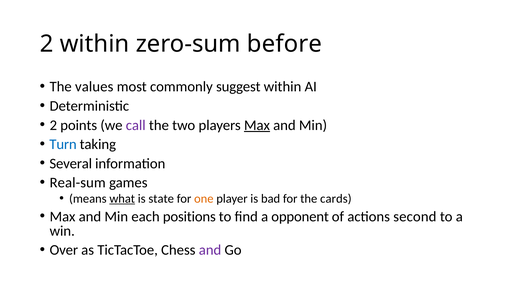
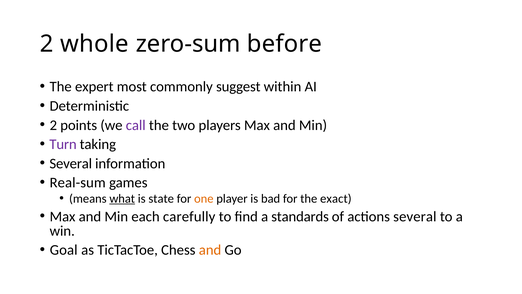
2 within: within -> whole (94, 44)
values: values -> expert (94, 87)
Max underline: present -> none (257, 125)
Turn colour: blue -> purple (63, 144)
cards: cards -> exact (336, 198)
positions: positions -> carefully (189, 216)
opponent: opponent -> standards (300, 216)
actions second: second -> several (415, 216)
Over: Over -> Goal (64, 250)
and colour: purple -> orange (210, 250)
